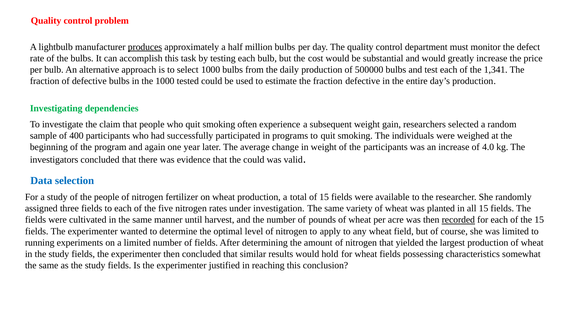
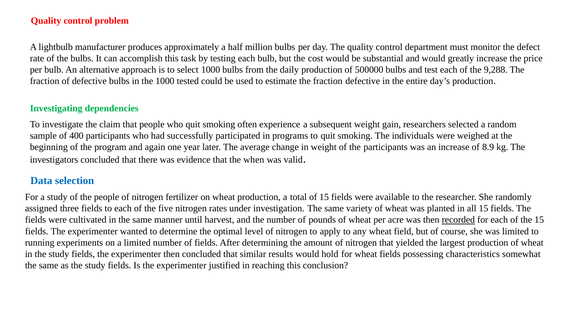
produces underline: present -> none (145, 47)
1,341: 1,341 -> 9,288 (496, 70)
4.0: 4.0 -> 8.9 (488, 147)
the could: could -> when (254, 160)
